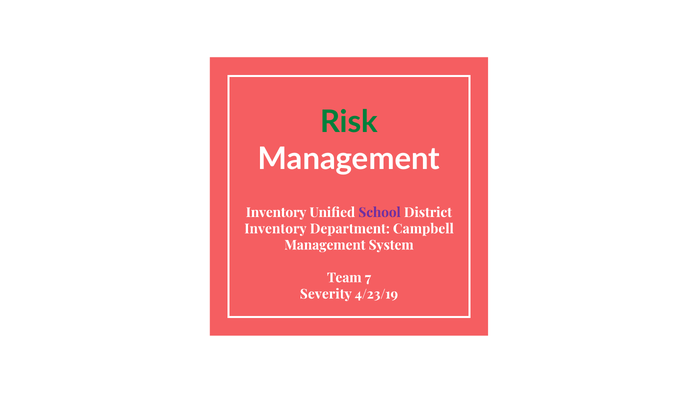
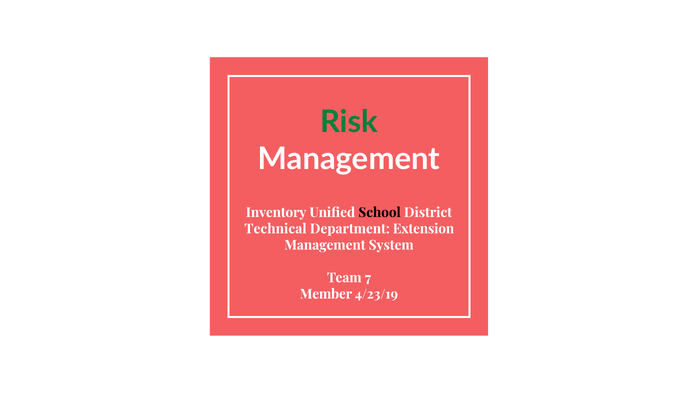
School colour: purple -> black (380, 212)
Inventory: Inventory -> Technical (275, 229)
Campbell: Campbell -> Extension (423, 229)
Severity: Severity -> Member (326, 294)
